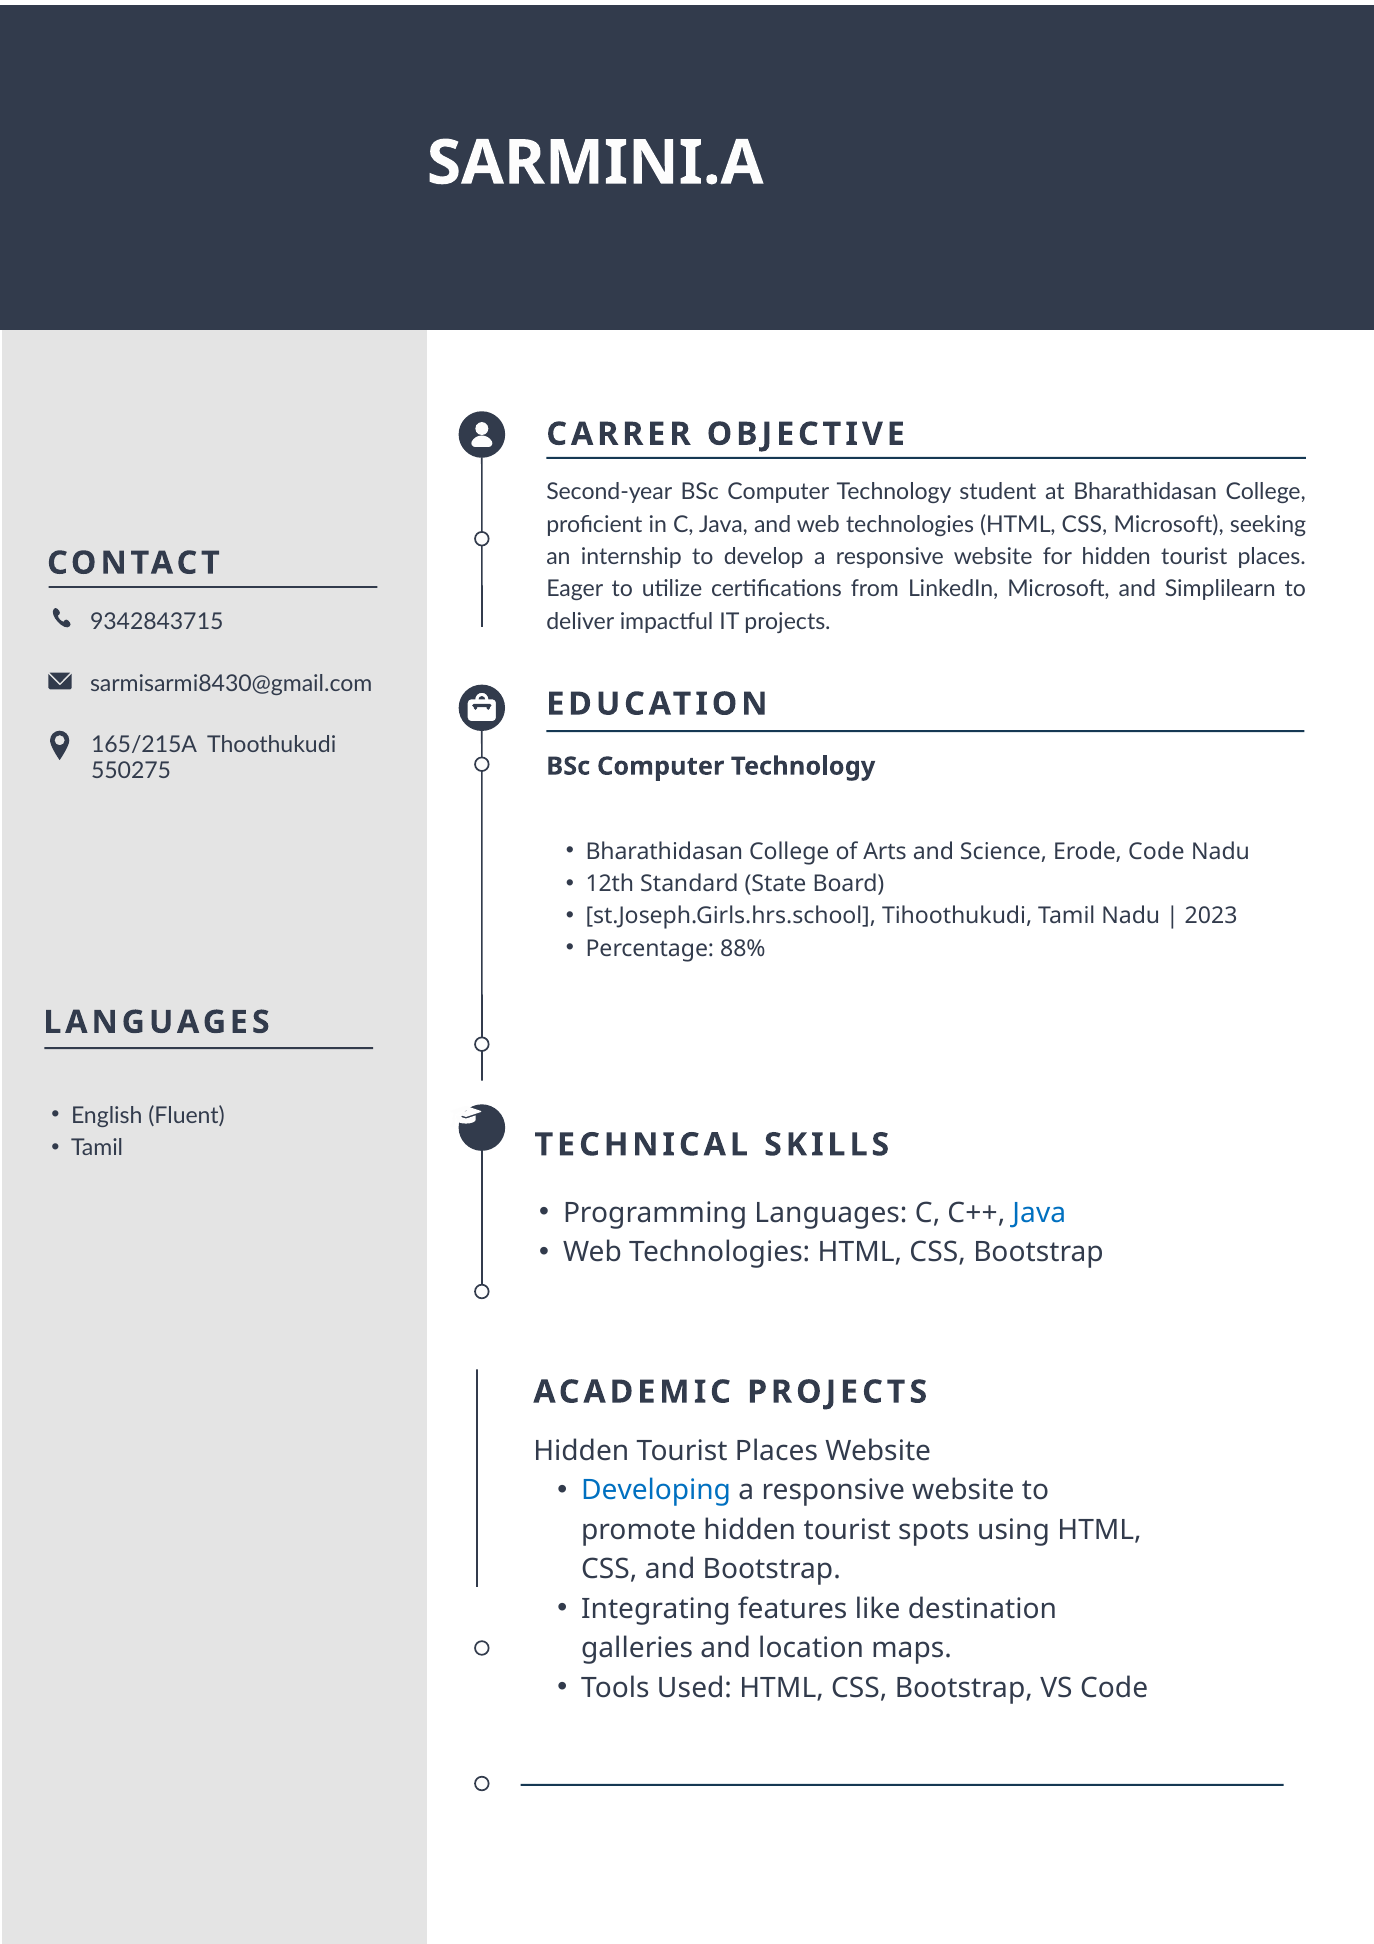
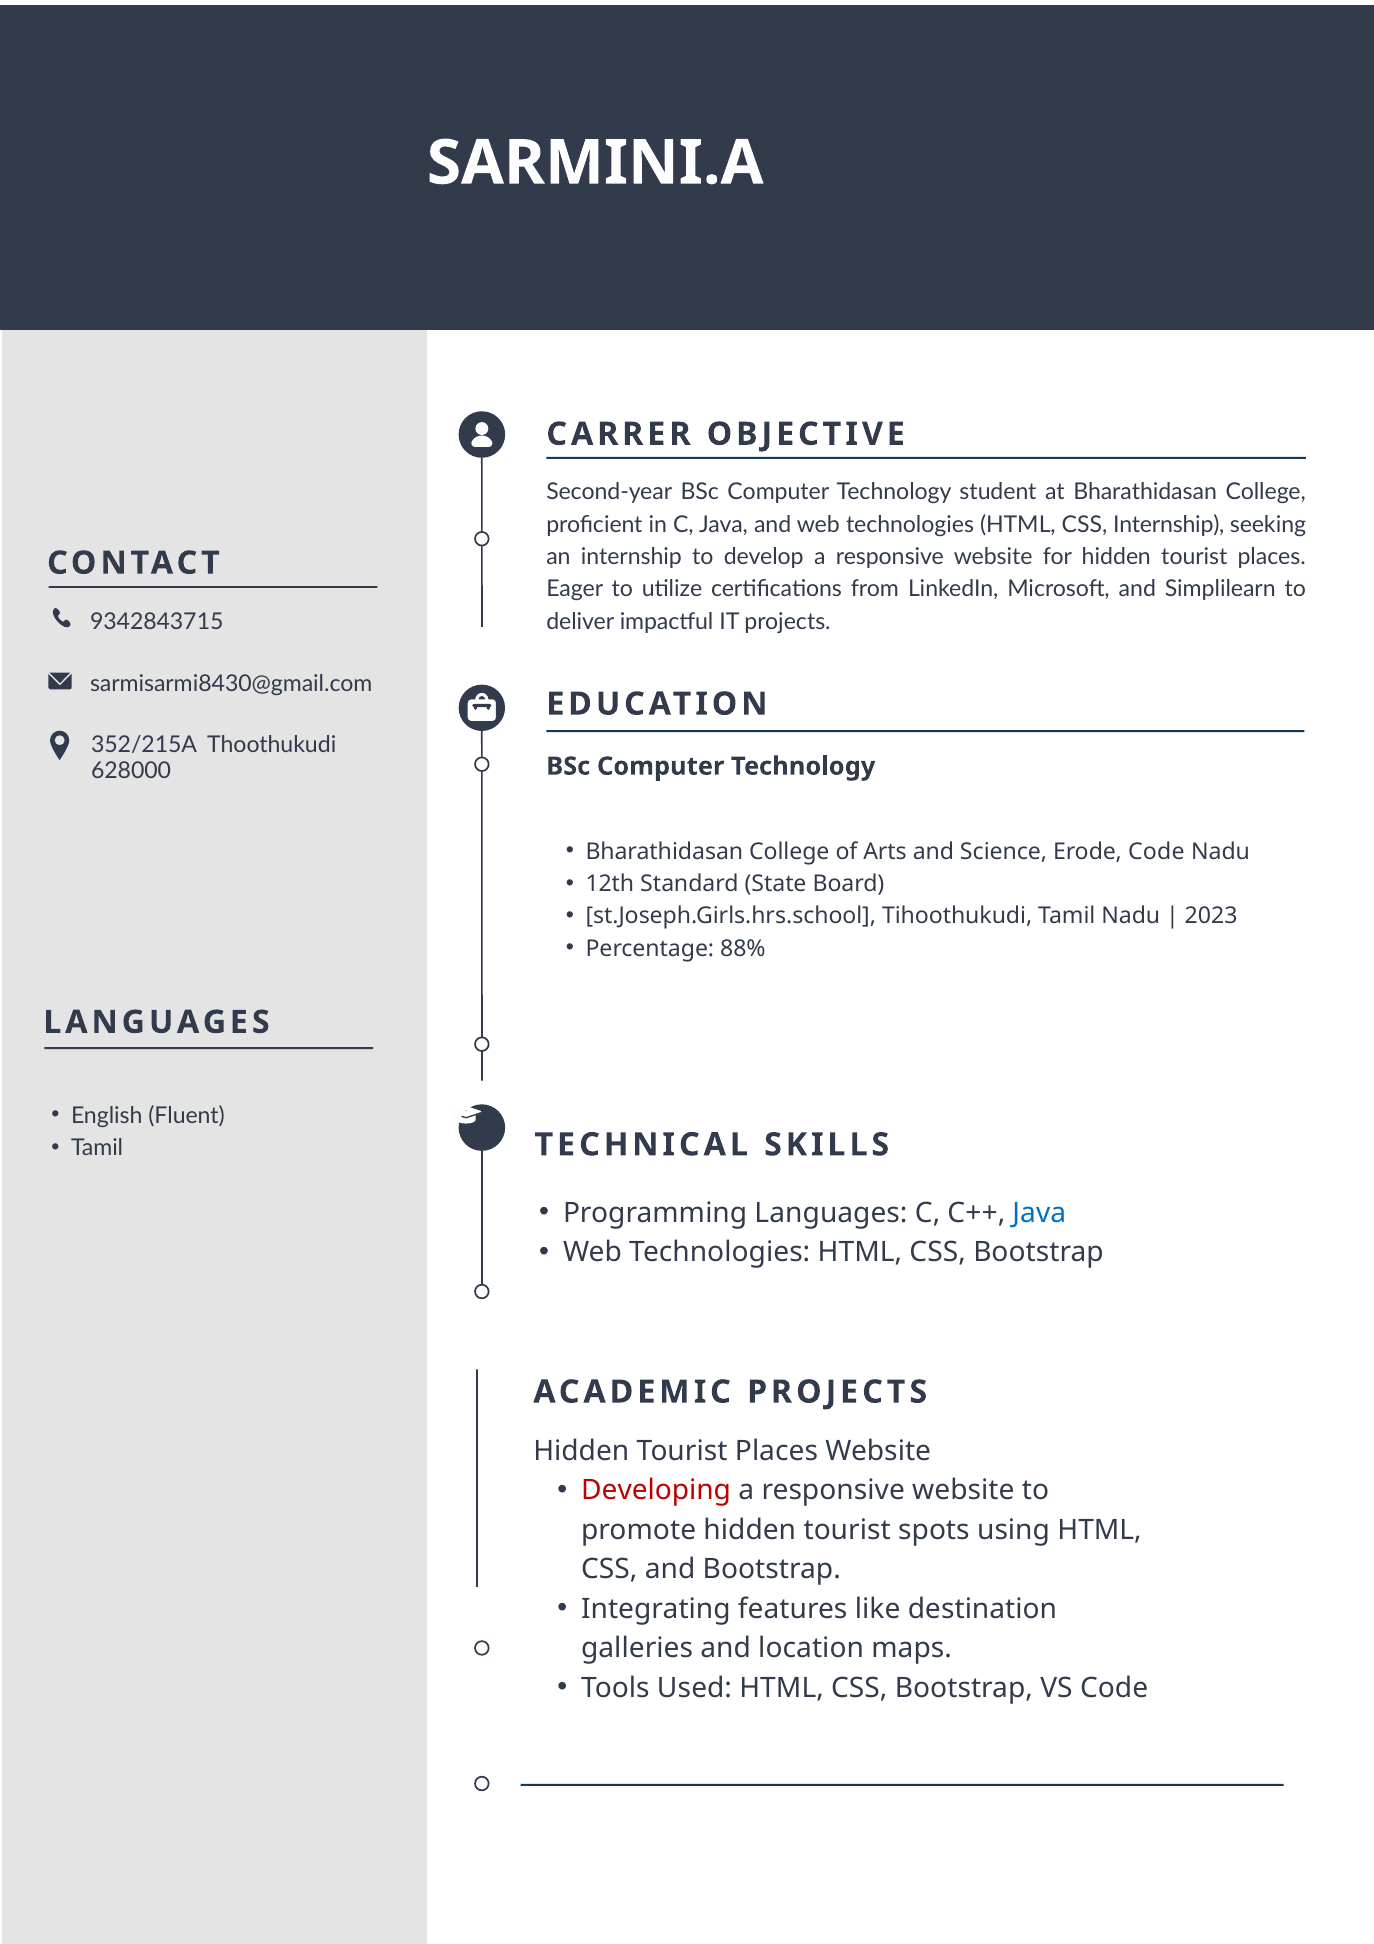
CSS Microsoft: Microsoft -> Internship (1169, 525)
165/215A: 165/215A -> 352/215A (144, 745)
550275: 550275 -> 628000 (131, 771)
Developing colour: blue -> red (656, 1491)
